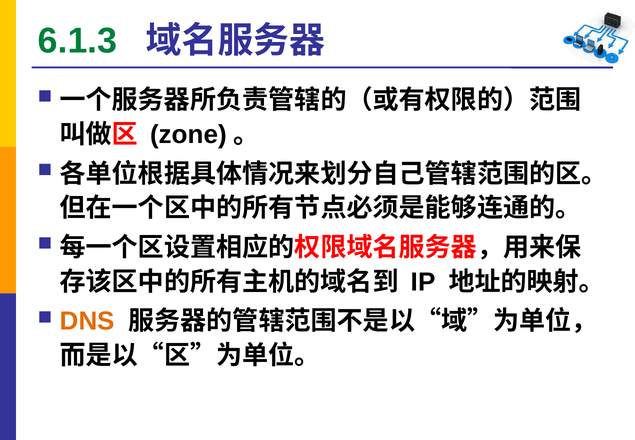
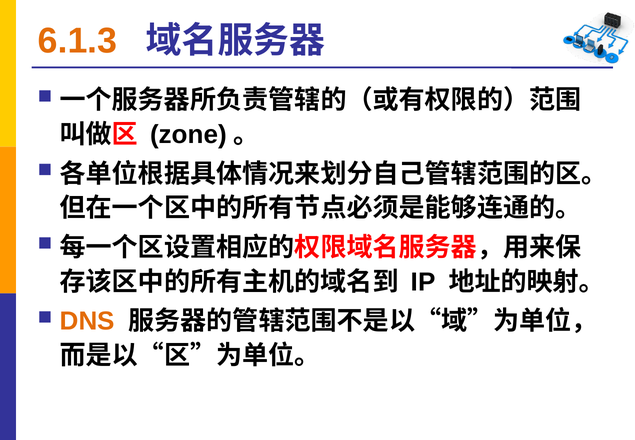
6.1.3 colour: green -> orange (77, 41)
